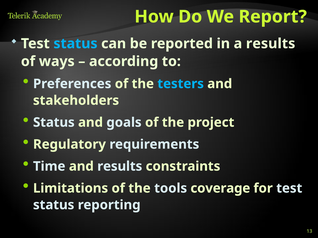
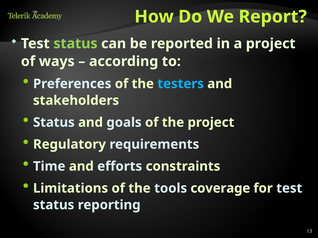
status colour: light blue -> light green (75, 44)
a results: results -> project (271, 44)
and results: results -> efforts (120, 167)
